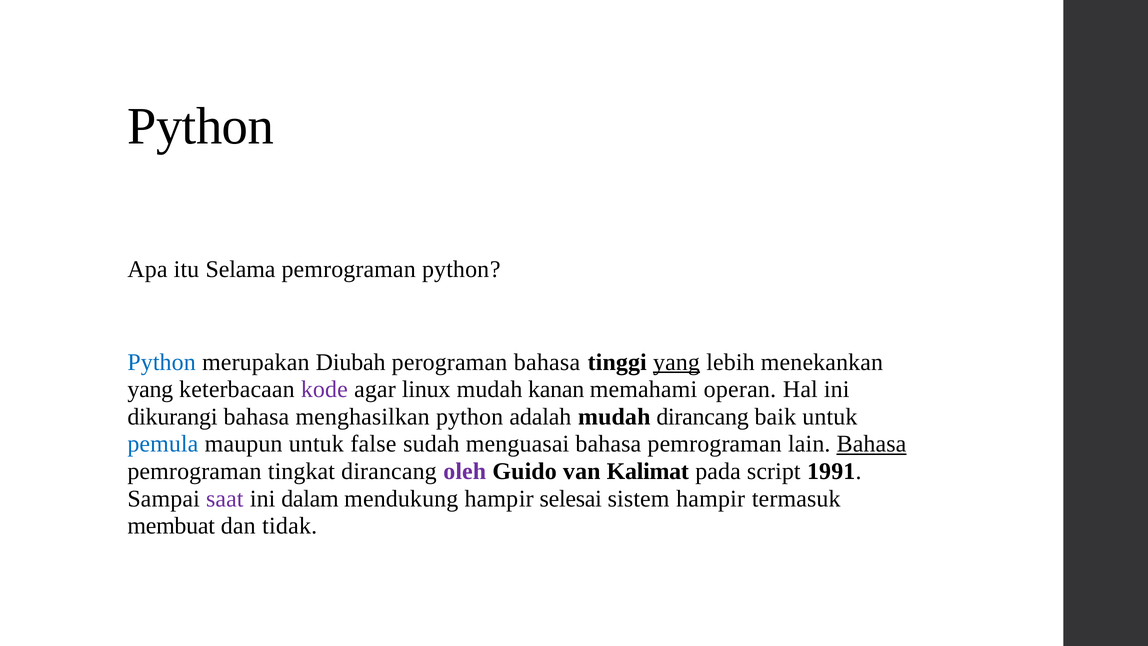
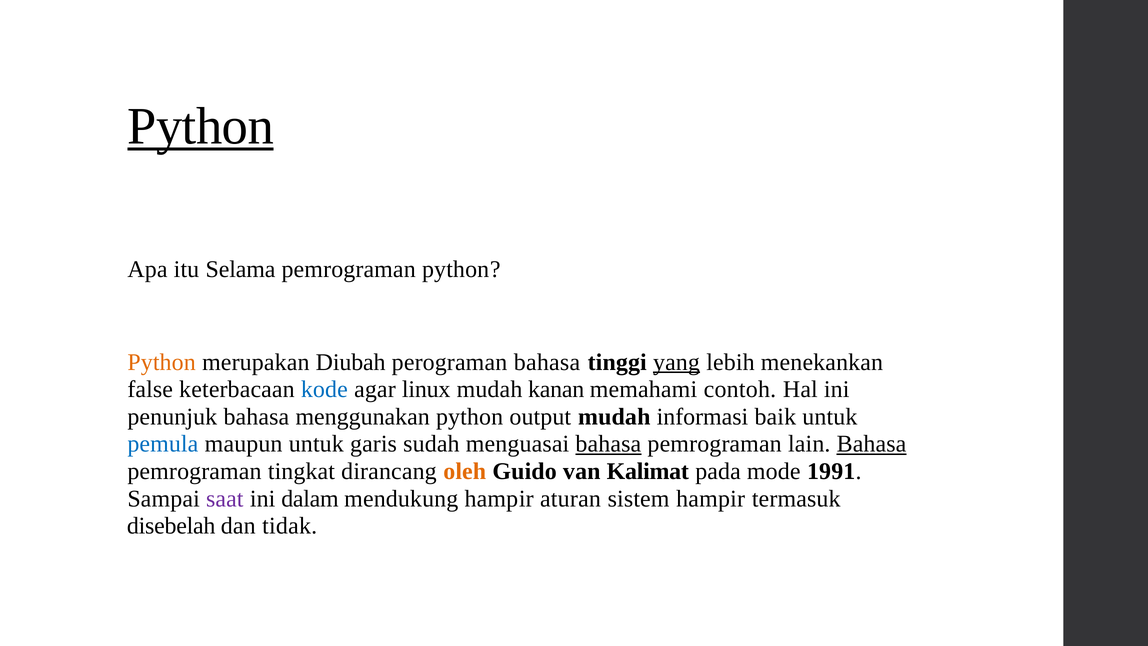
Python underline: none -> present (201, 126)
Python colour: blue -> orange (162, 362)
yang: yang -> false (150, 389)
kode colour: purple -> blue (324, 389)
operan: operan -> contoh (740, 389)
dikurangi: dikurangi -> penunjuk (172, 417)
menghasilkan: menghasilkan -> menggunakan (363, 417)
adalah: adalah -> output (540, 417)
mudah dirancang: dirancang -> informasi (702, 417)
false: false -> garis (373, 444)
bahasa underline: none -> present (608, 444)
oleh colour: purple -> orange (465, 471)
script: script -> mode (774, 471)
selesai: selesai -> aturan (570, 498)
membuat: membuat -> disebelah (171, 526)
